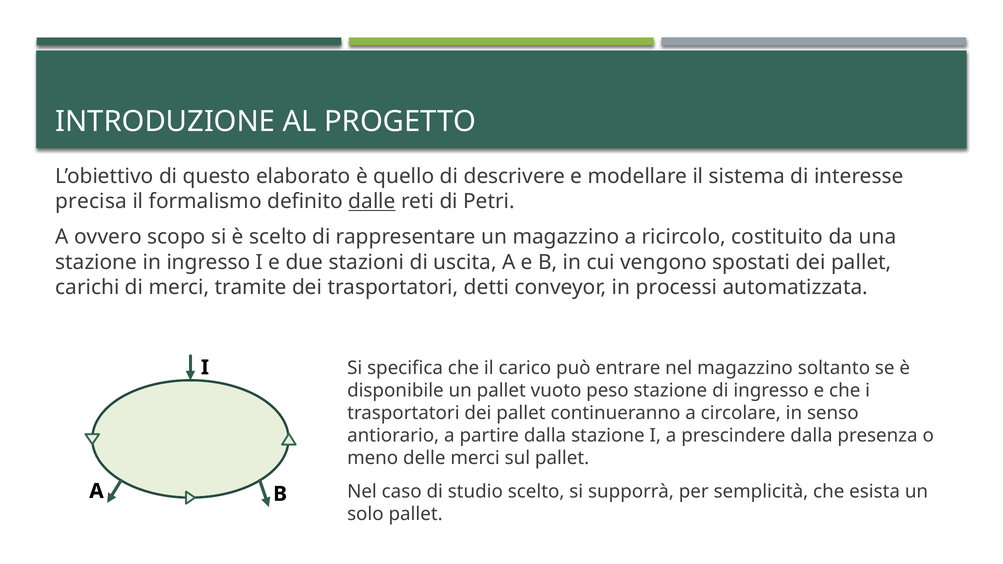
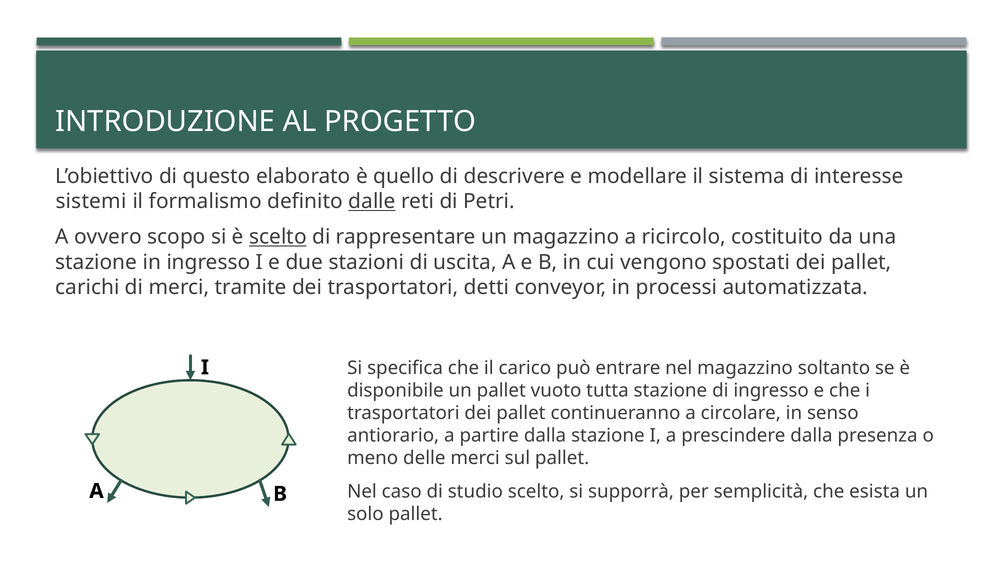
precisa: precisa -> sistemi (91, 202)
scelto underline: none -> present (278, 237)
peso: peso -> tutta (607, 391)
